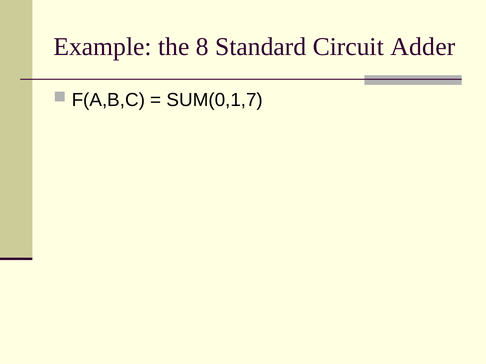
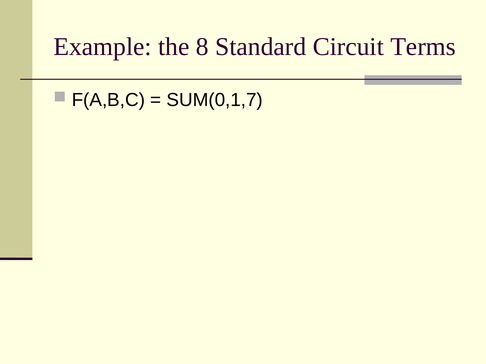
Adder: Adder -> Terms (423, 47)
